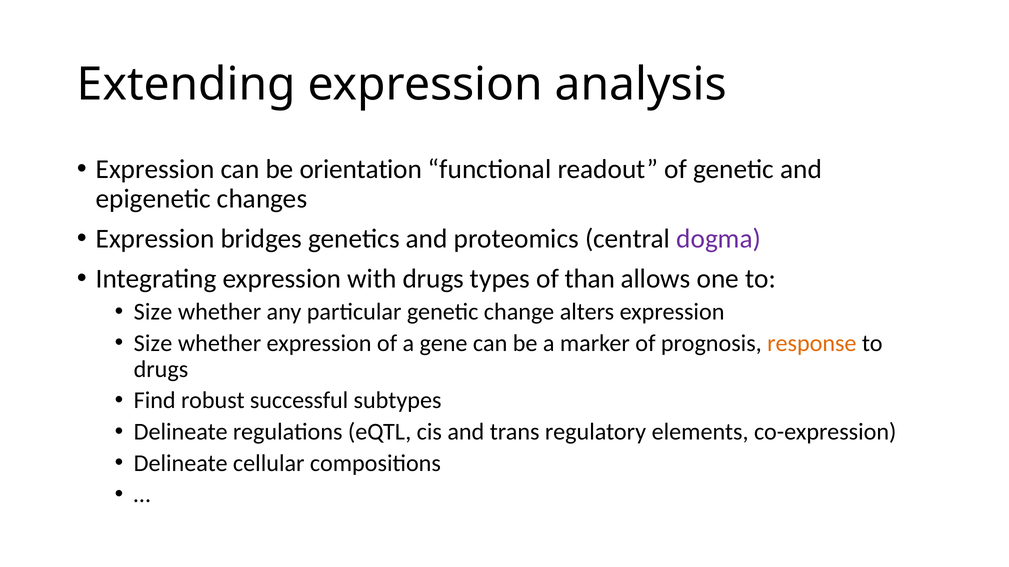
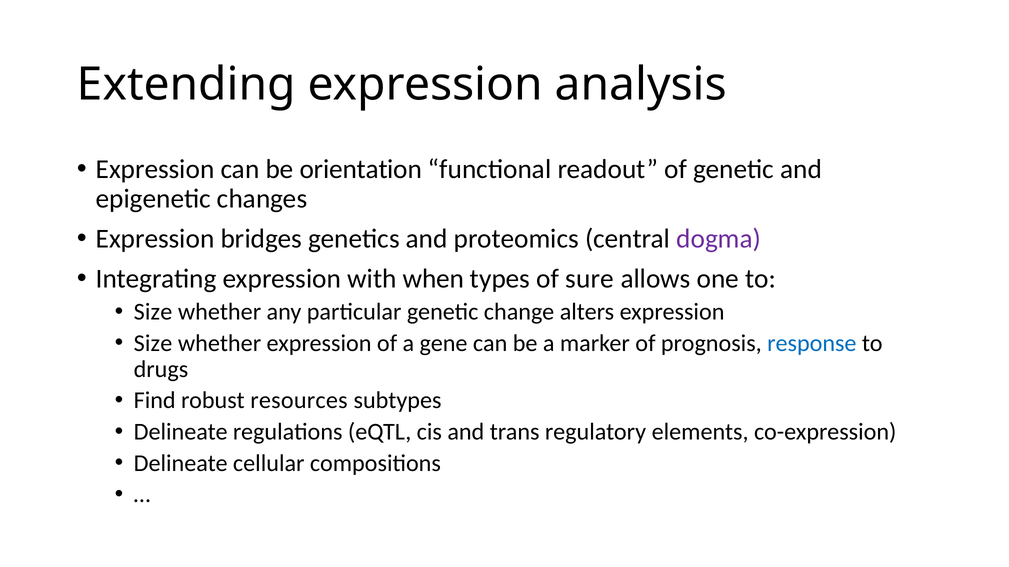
with drugs: drugs -> when (433, 279)
than: than -> sure (590, 279)
response colour: orange -> blue (812, 343)
successful: successful -> resources (299, 401)
